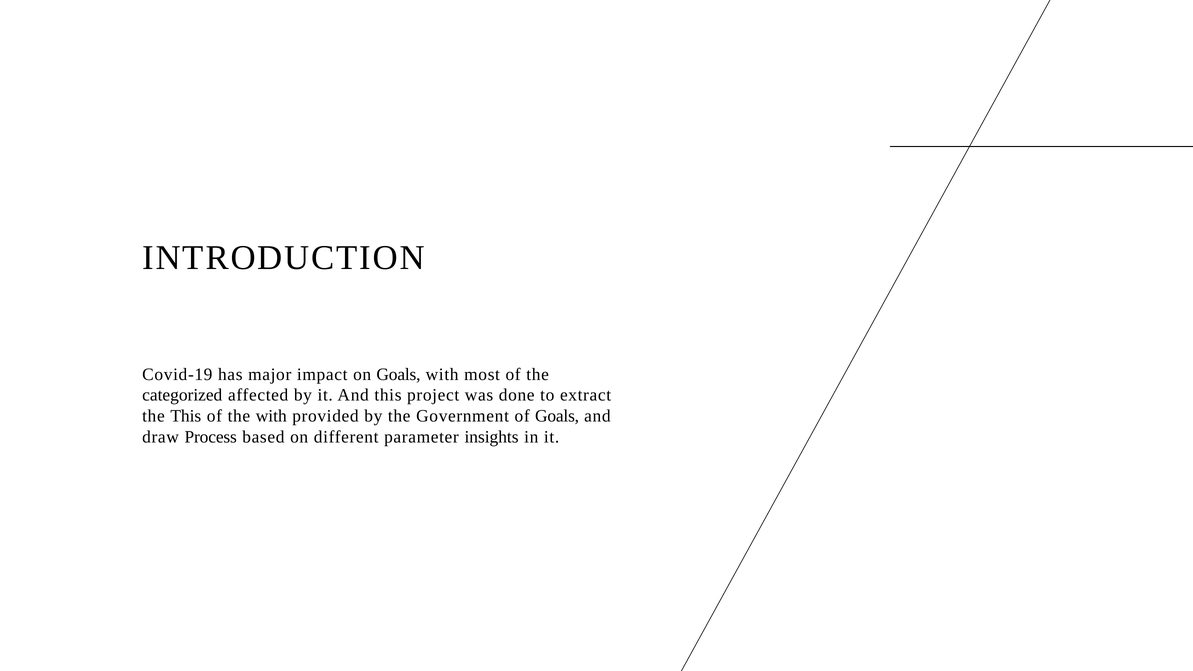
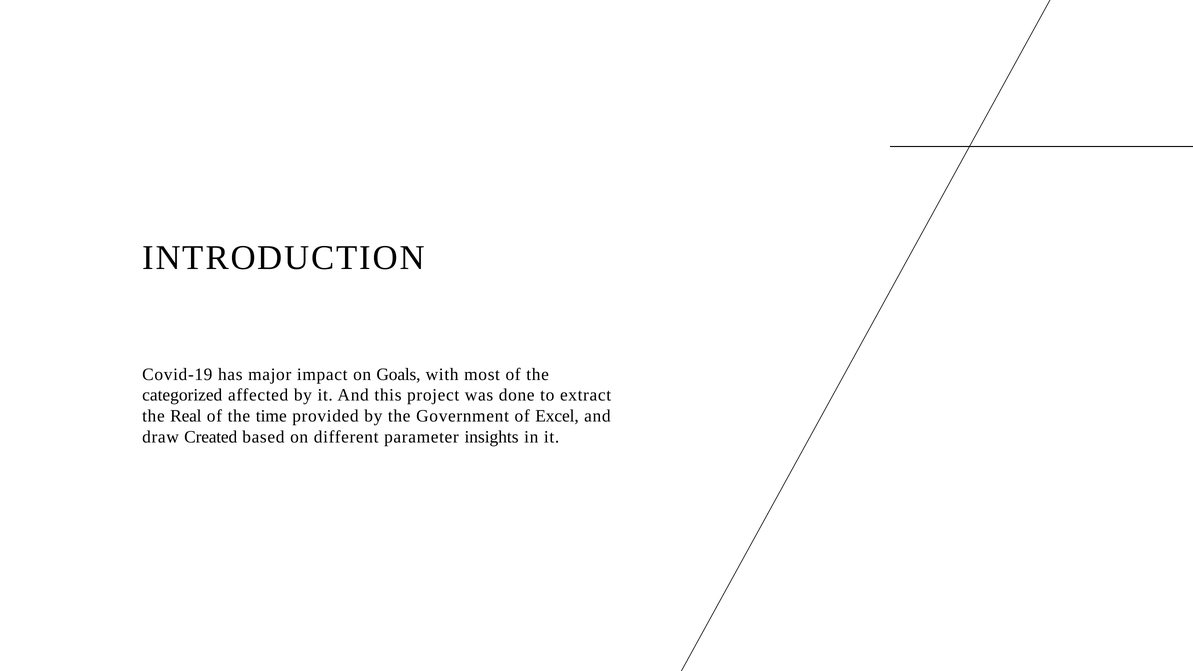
the This: This -> Real (186, 416)
the with: with -> time (271, 416)
of Goals: Goals -> Excel (557, 416)
Process: Process -> Created (211, 437)
